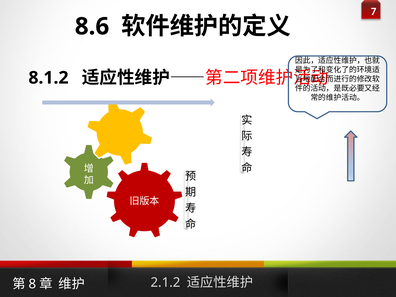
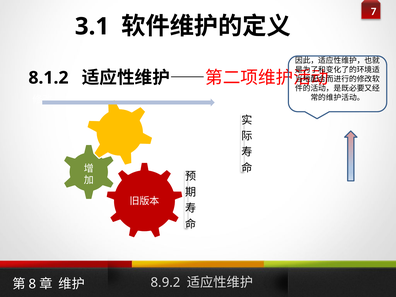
8.6: 8.6 -> 3.1 (92, 26)
2.1.2: 2.1.2 -> 8.9.2 (166, 283)
